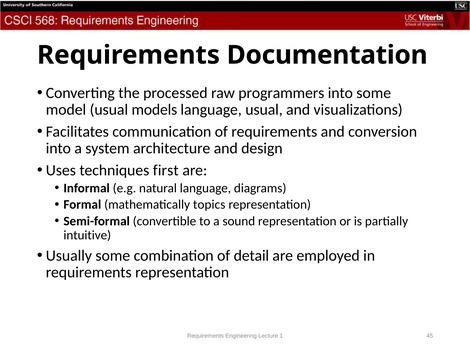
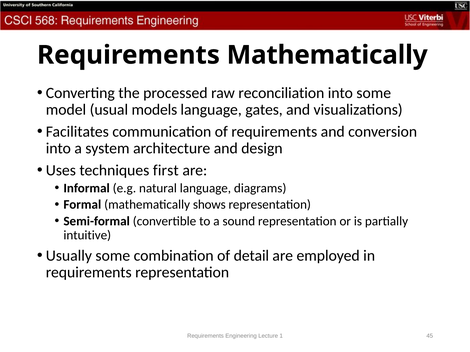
Requirements Documentation: Documentation -> Mathematically (327, 55)
programmers: programmers -> reconciliation (281, 93)
language usual: usual -> gates (264, 110)
topics: topics -> shows (209, 205)
